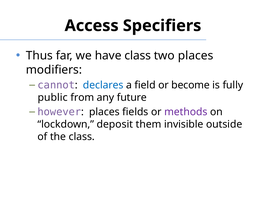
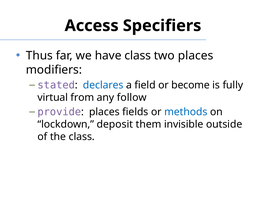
cannot: cannot -> stated (56, 85)
public: public -> virtual (53, 98)
future: future -> follow (132, 98)
however: however -> provide (59, 112)
methods colour: purple -> blue (186, 112)
